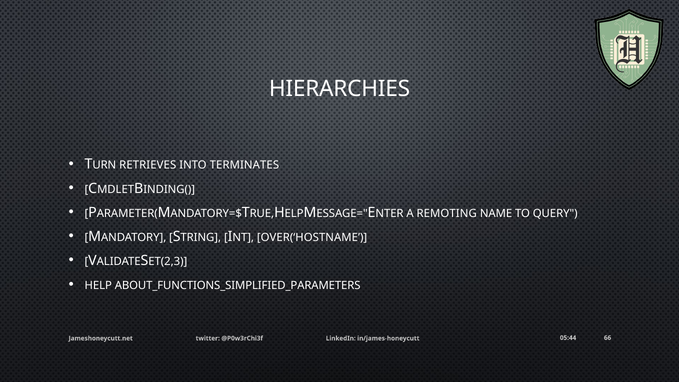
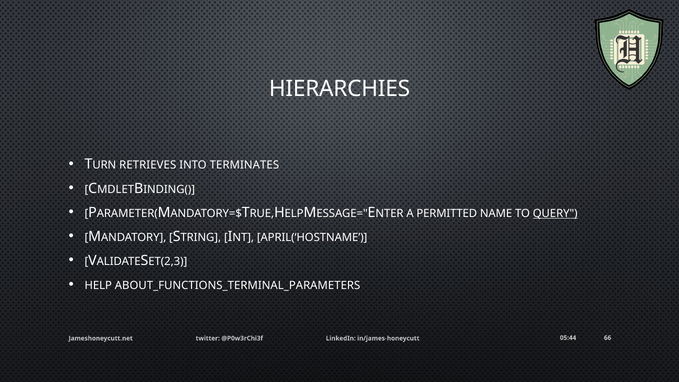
REMOTING: REMOTING -> PERMITTED (447, 213)
QUERY underline: none -> present (555, 213)
OVER(‘HOSTNAME: OVER(‘HOSTNAME -> APRIL(‘HOSTNAME (312, 237)
ABOUT_FUNCTIONS_SIMPLIFIED_PARAMETERS: ABOUT_FUNCTIONS_SIMPLIFIED_PARAMETERS -> ABOUT_FUNCTIONS_TERMINAL_PARAMETERS (238, 286)
